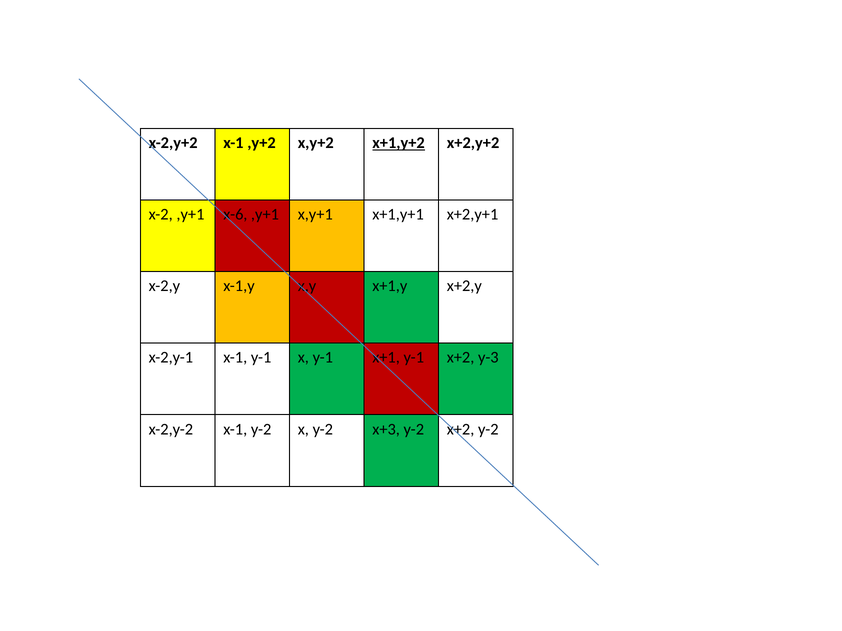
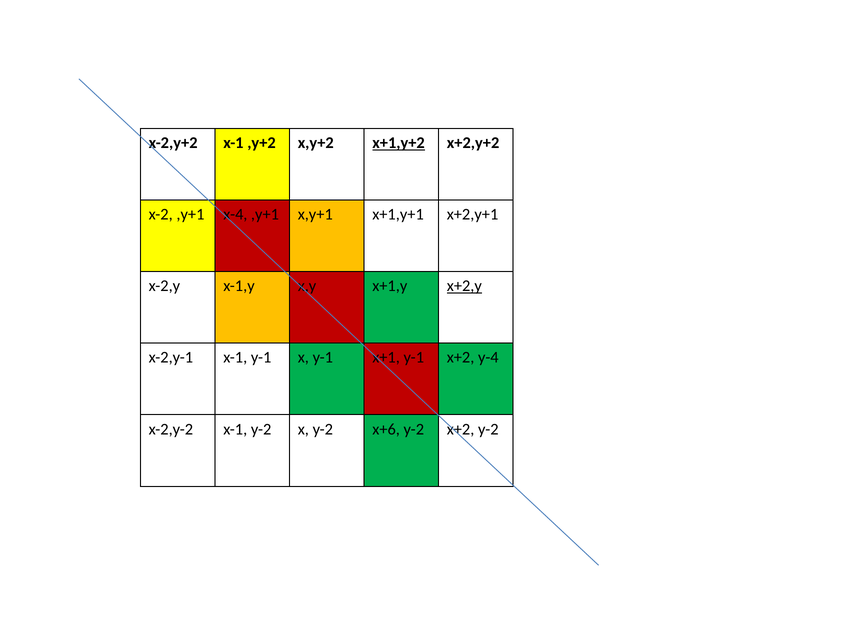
x-6: x-6 -> x-4 (235, 215)
x+2,y underline: none -> present (464, 286)
y-3: y-3 -> y-4 (488, 358)
x+3: x+3 -> x+6 (386, 429)
